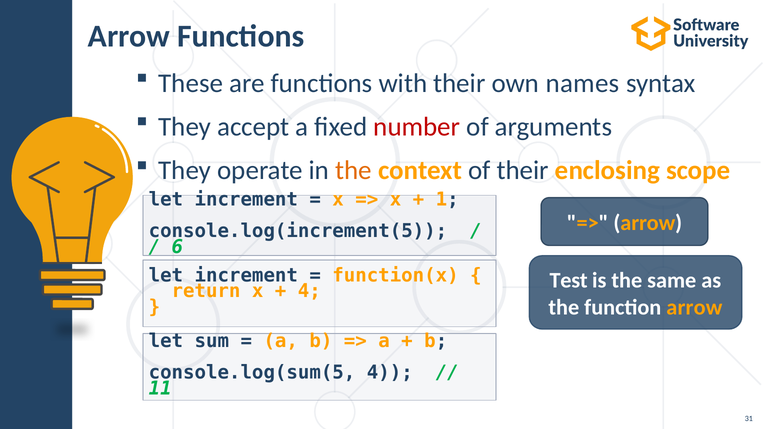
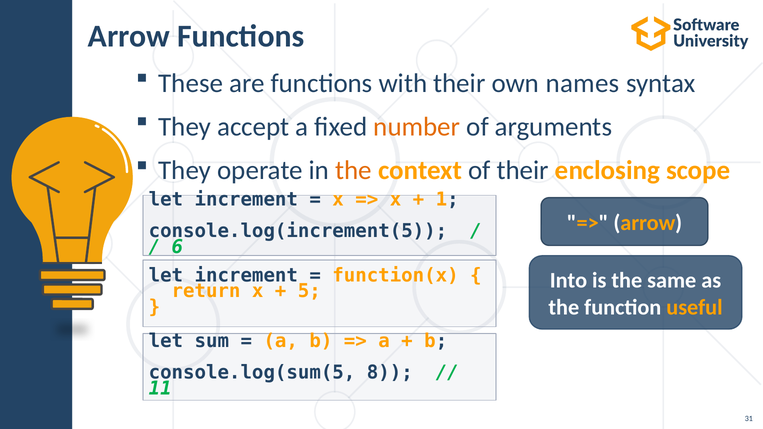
number colour: red -> orange (417, 127)
Test: Test -> Into (569, 281)
4: 4 -> 5 (309, 291)
function arrow: arrow -> useful (694, 307)
console.log(sum(5 4: 4 -> 8 (390, 373)
